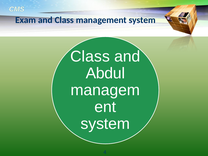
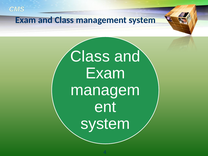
Abdul: Abdul -> Exam (105, 73)
